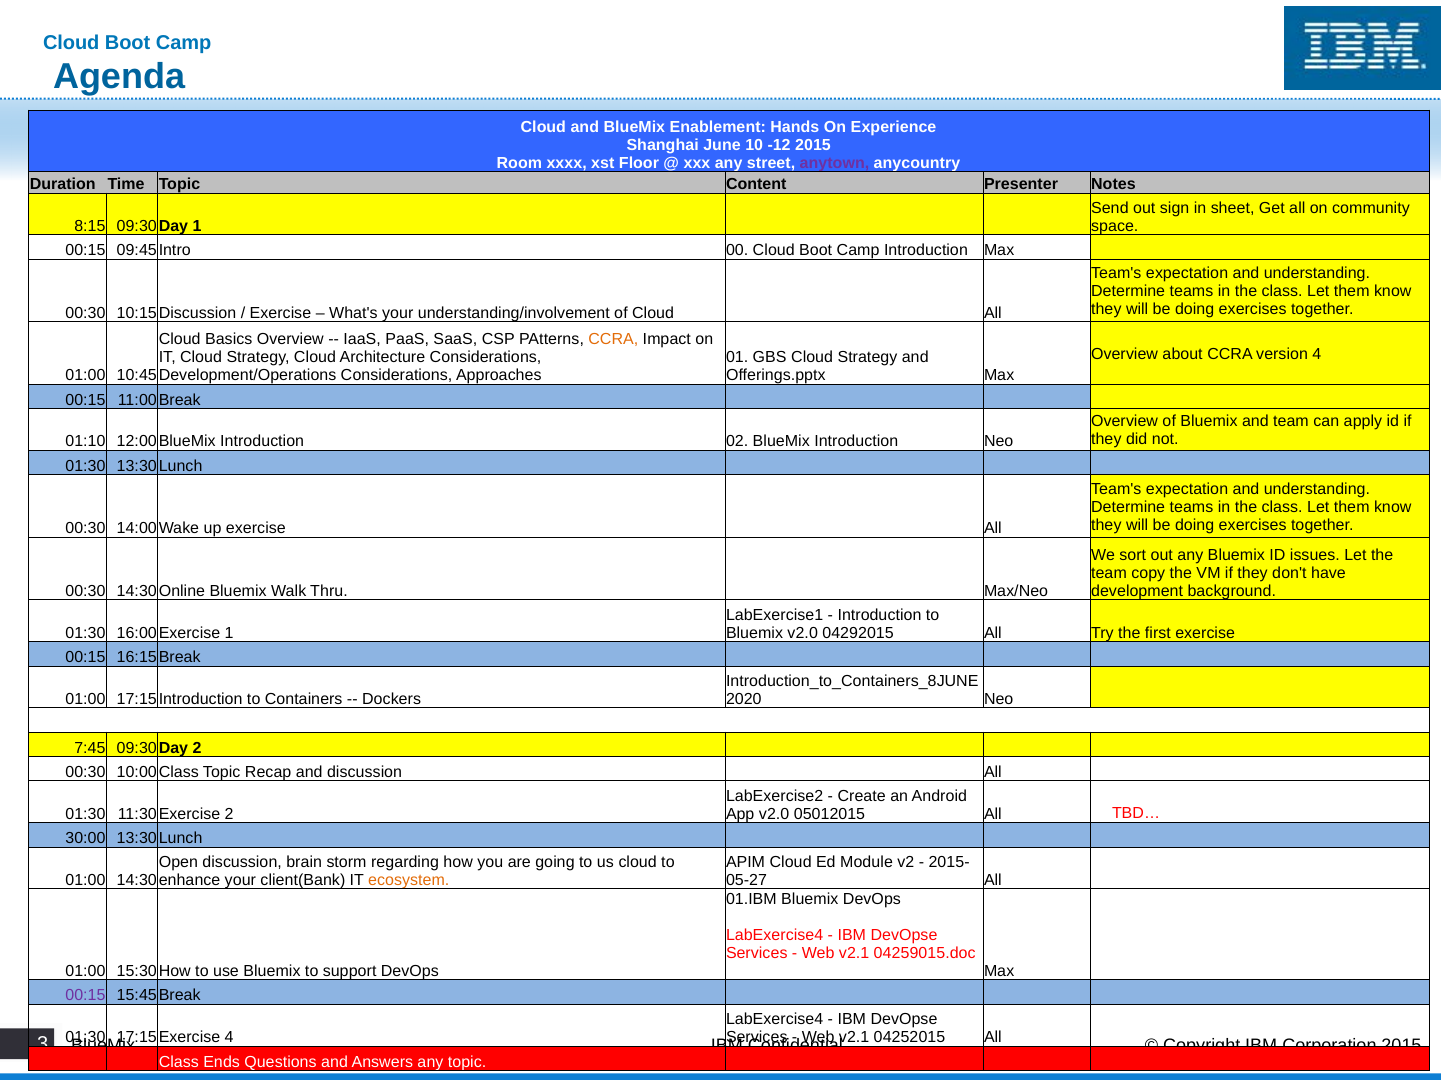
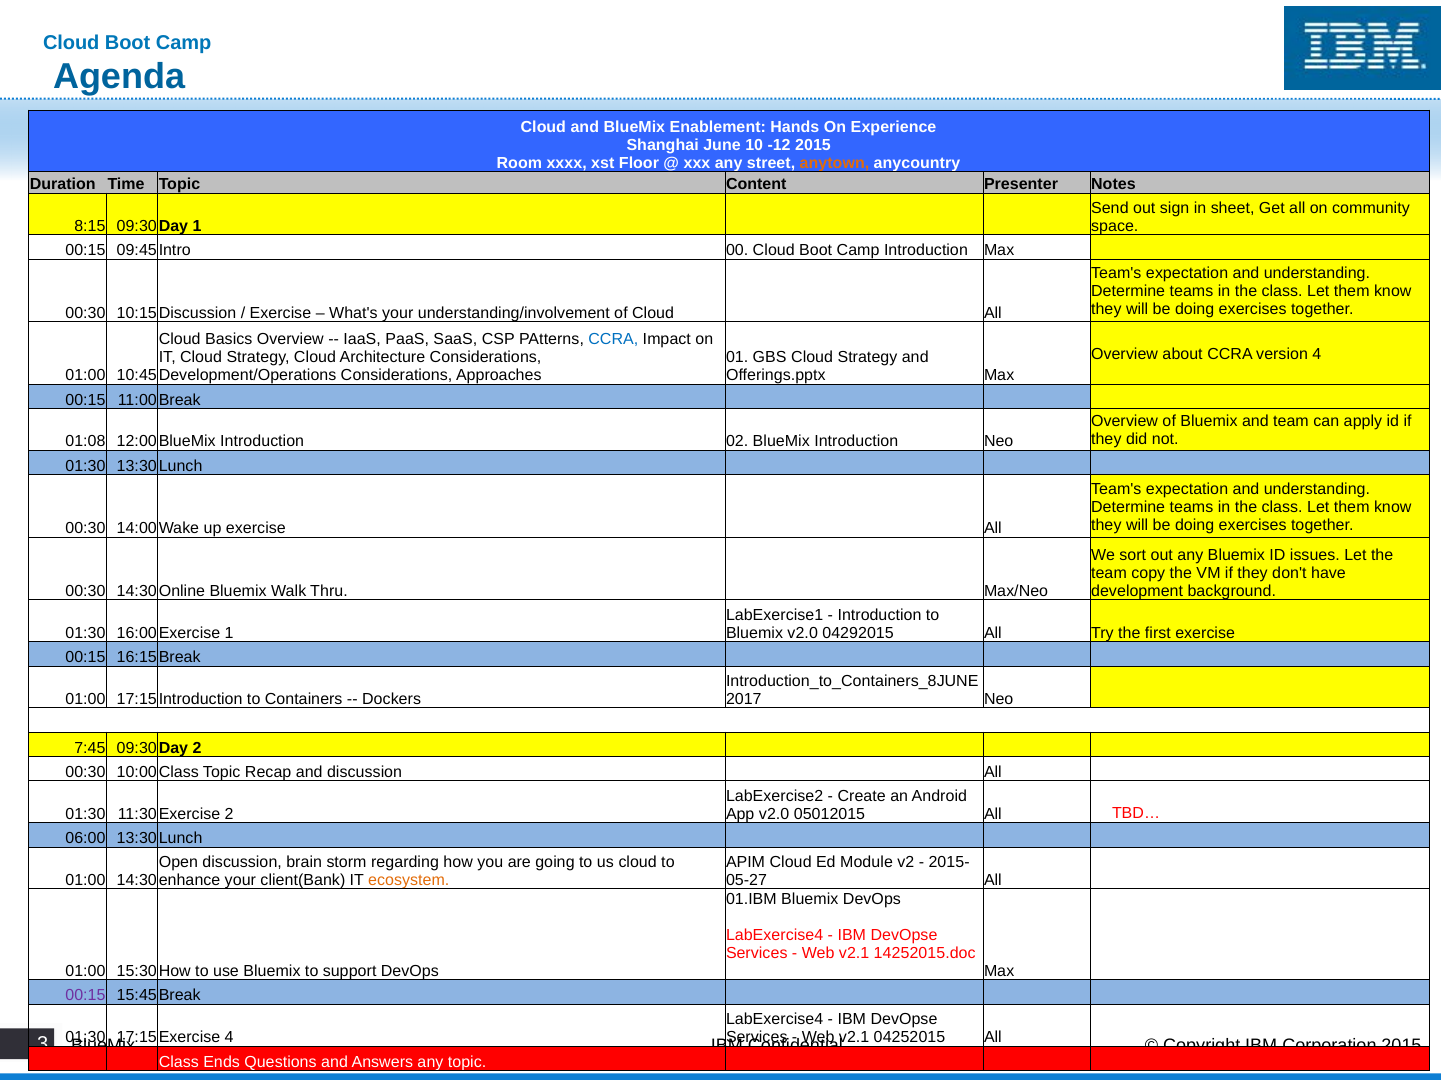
anytown colour: purple -> orange (834, 163)
CCRA colour: orange -> blue (613, 340)
01:10: 01:10 -> 01:08 (85, 442)
2020: 2020 -> 2017 (744, 700)
30:00: 30:00 -> 06:00 (85, 839)
04259015.doc: 04259015.doc -> 14252015.doc (925, 954)
